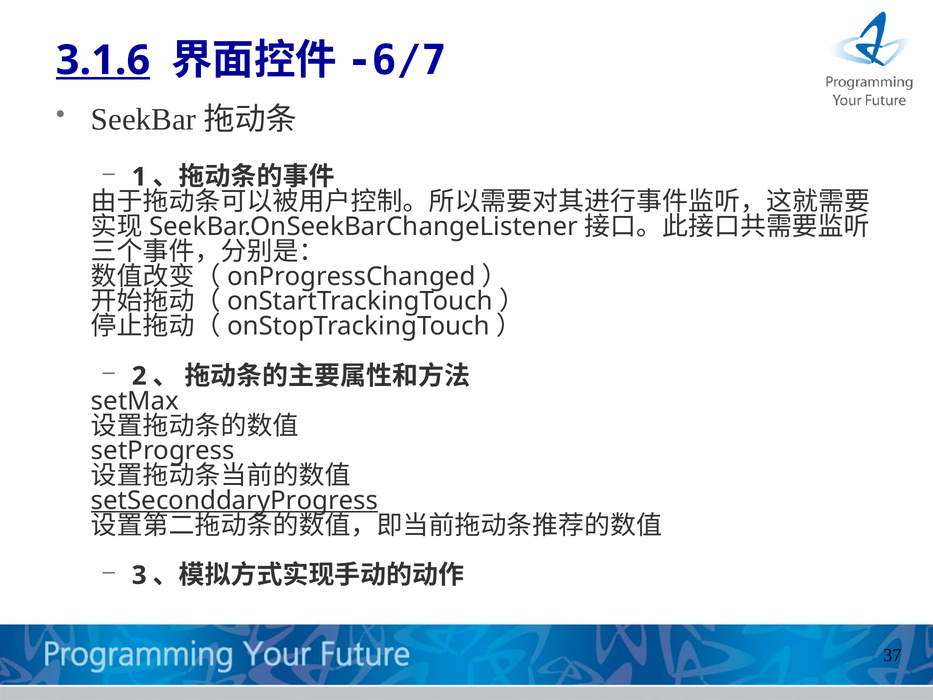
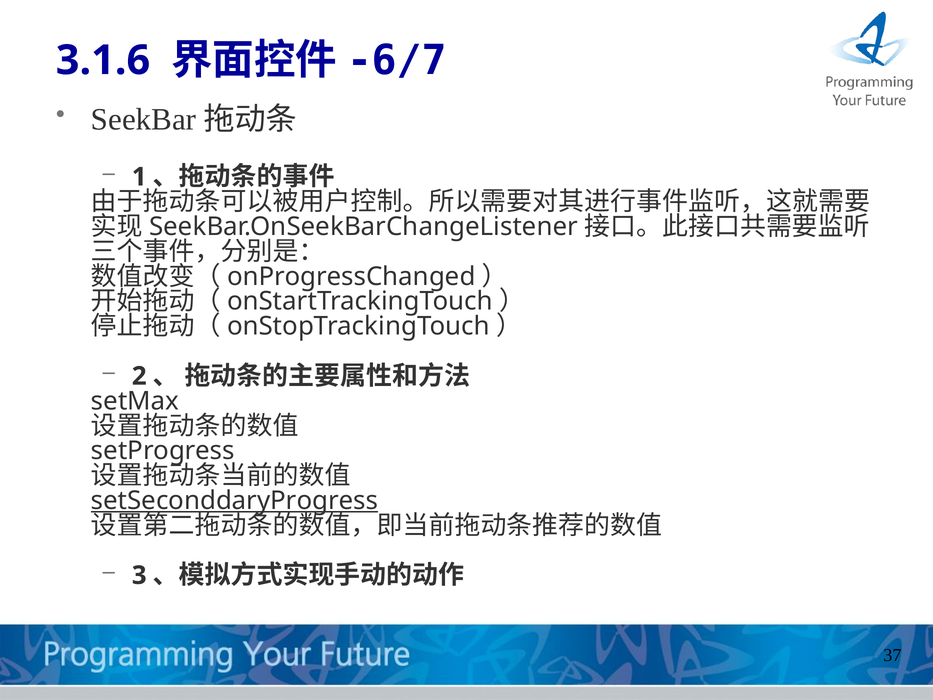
3.1.6 underline: present -> none (103, 60)
